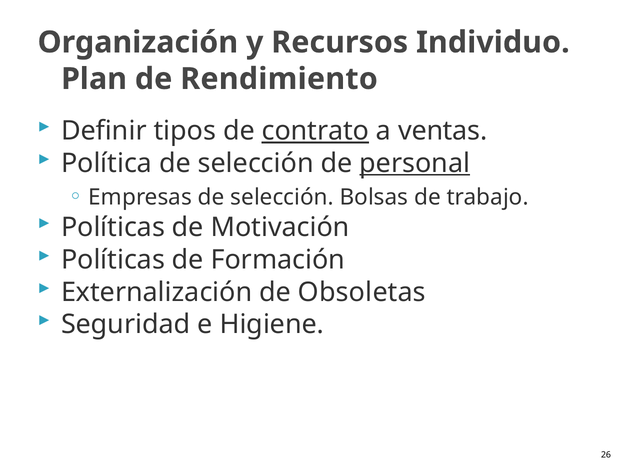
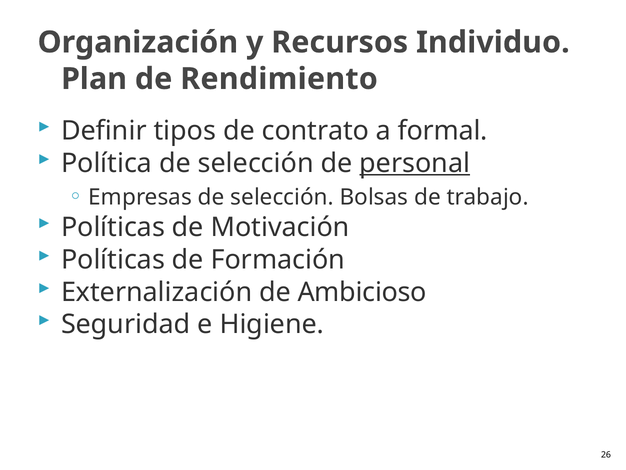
contrato underline: present -> none (315, 131)
ventas: ventas -> formal (443, 131)
Obsoletas: Obsoletas -> Ambicioso (362, 292)
